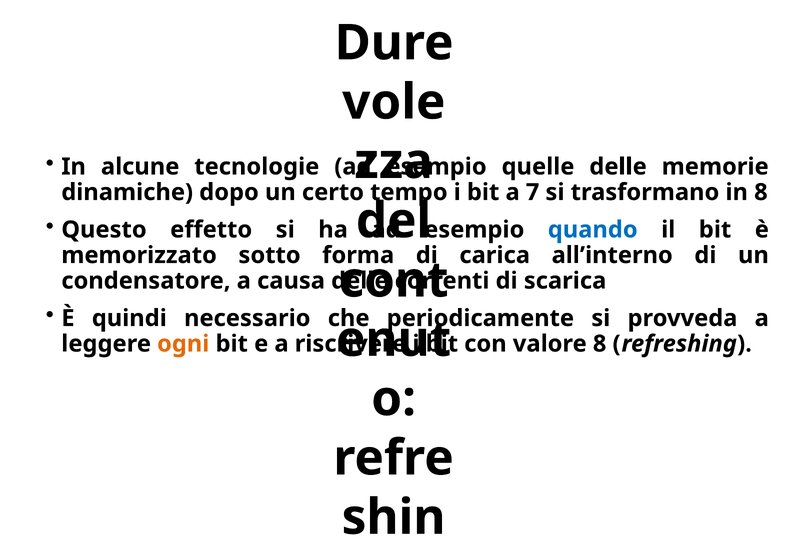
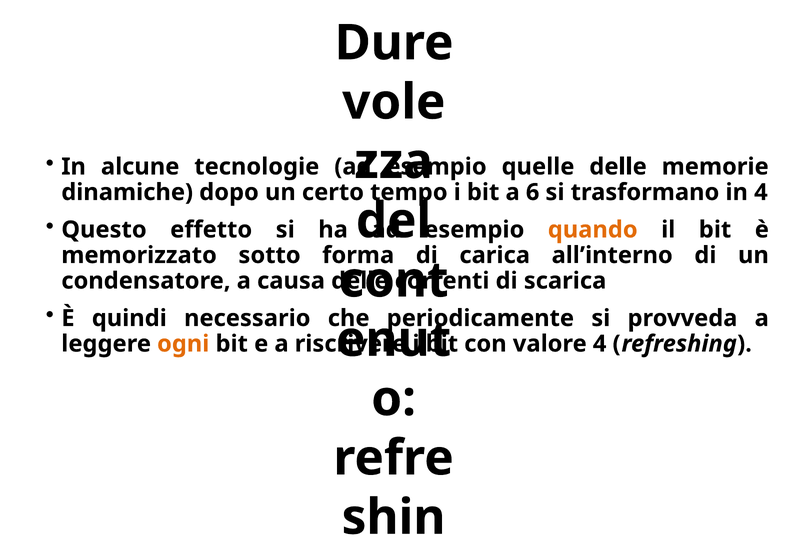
7: 7 -> 6 (533, 192)
in 8: 8 -> 4 (761, 192)
quando colour: blue -> orange (593, 230)
valore 8: 8 -> 4 (600, 344)
